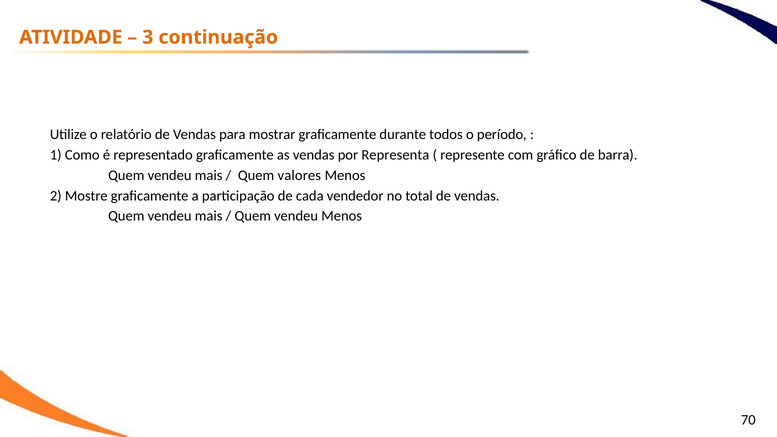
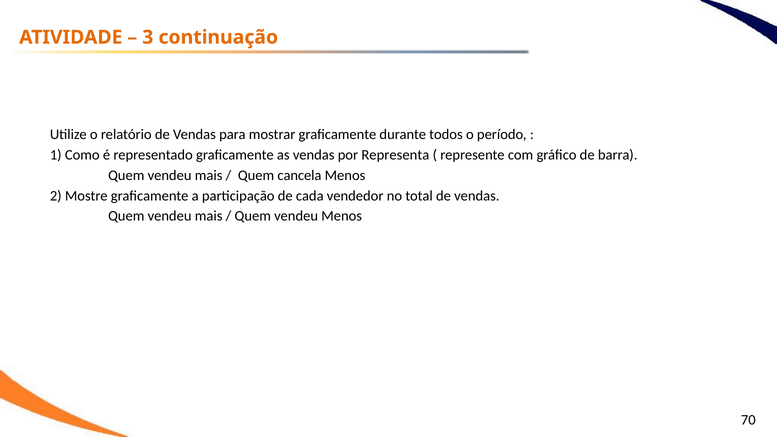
valores: valores -> cancela (299, 175)
